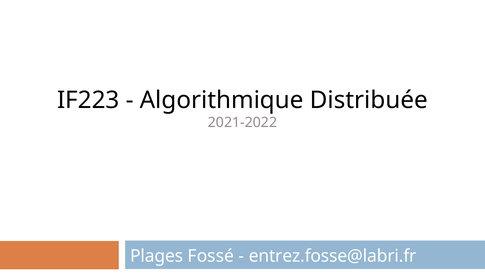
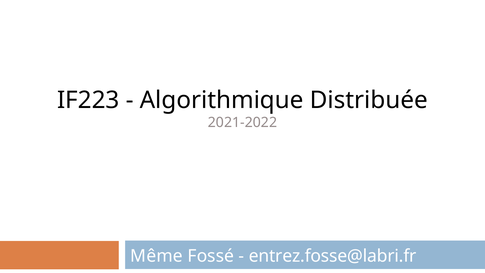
Plages: Plages -> Même (157, 256)
